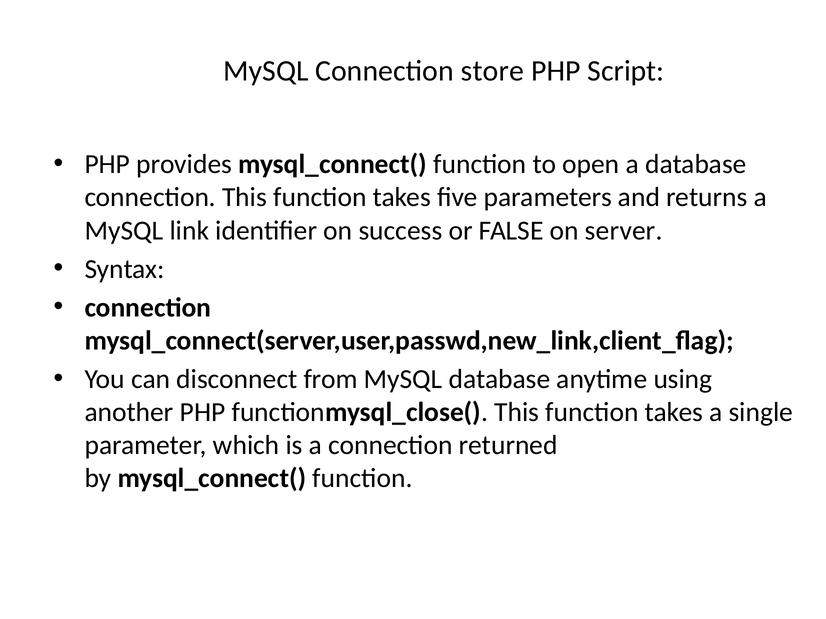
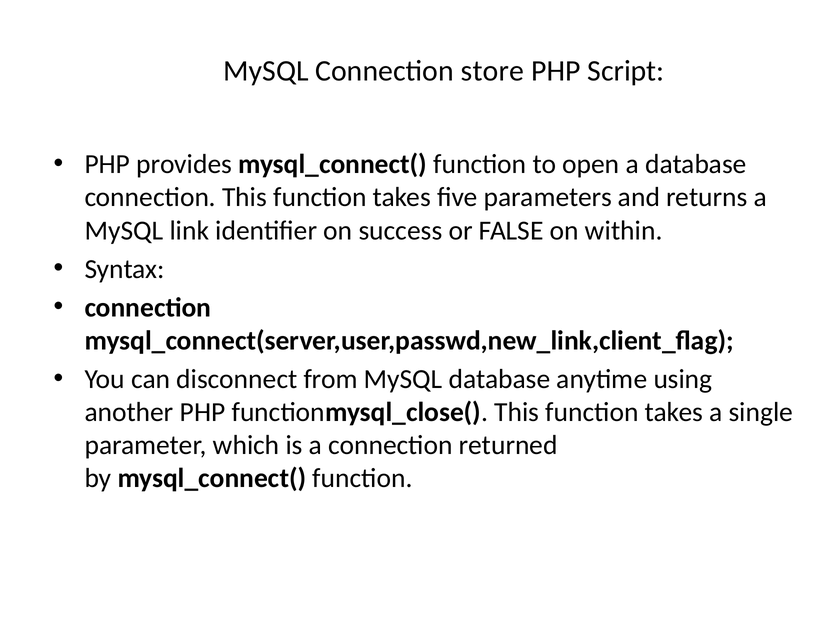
server: server -> within (624, 231)
